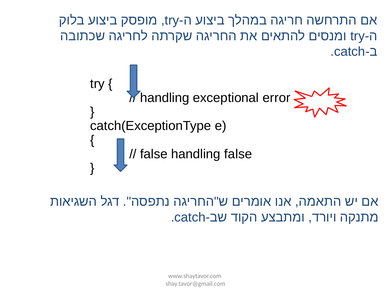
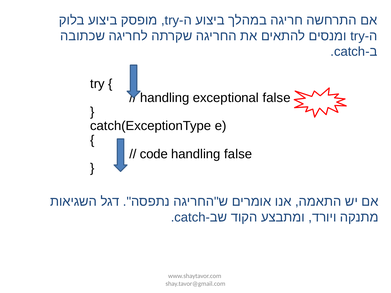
exceptional error: error -> false (277, 98)
false: false -> code (154, 154)
